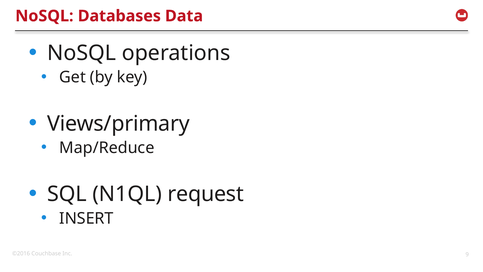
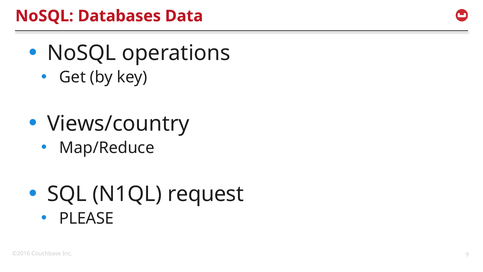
Views/primary: Views/primary -> Views/country (118, 123)
INSERT: INSERT -> PLEASE (86, 218)
